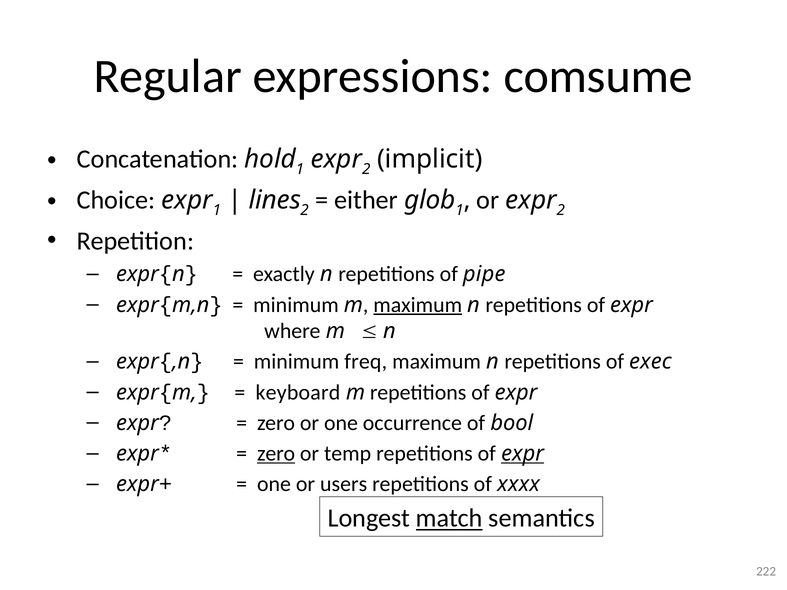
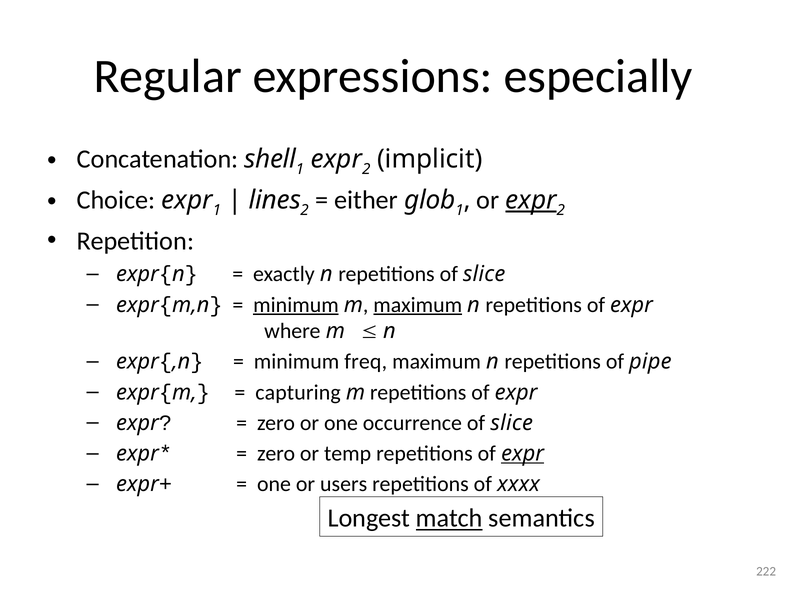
comsume: comsume -> especially (598, 76)
hold: hold -> shell (270, 159)
expr underline: none -> present (531, 200)
repetitions of pipe: pipe -> slice (484, 274)
minimum underline: none -> present (296, 305)
exec: exec -> pipe (650, 362)
keyboard: keyboard -> capturing (298, 393)
occurrence of bool: bool -> slice (512, 423)
zero underline: present -> none (276, 454)
